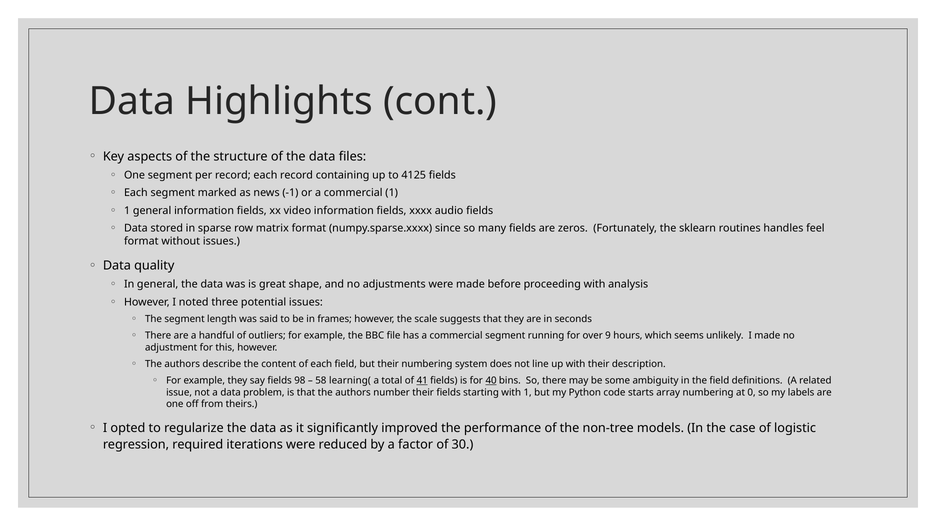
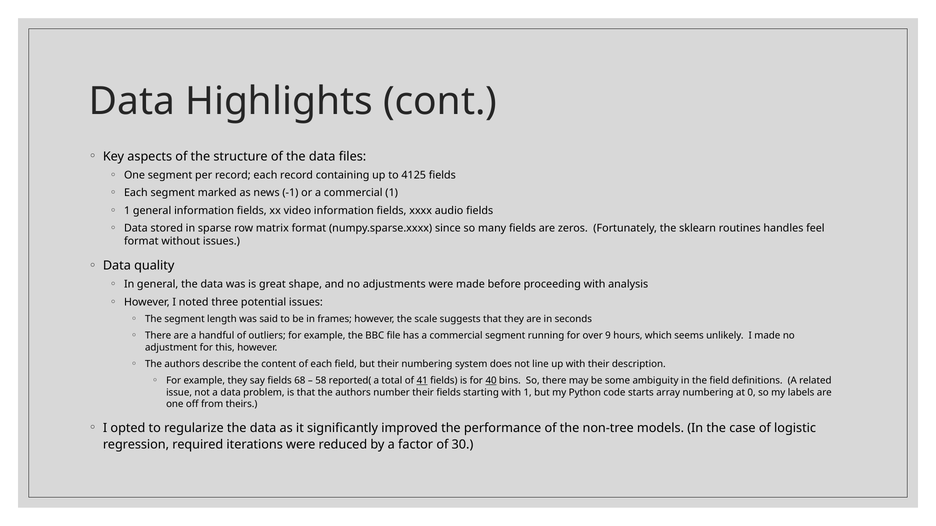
98: 98 -> 68 (300, 381)
learning(: learning( -> reported( (350, 381)
